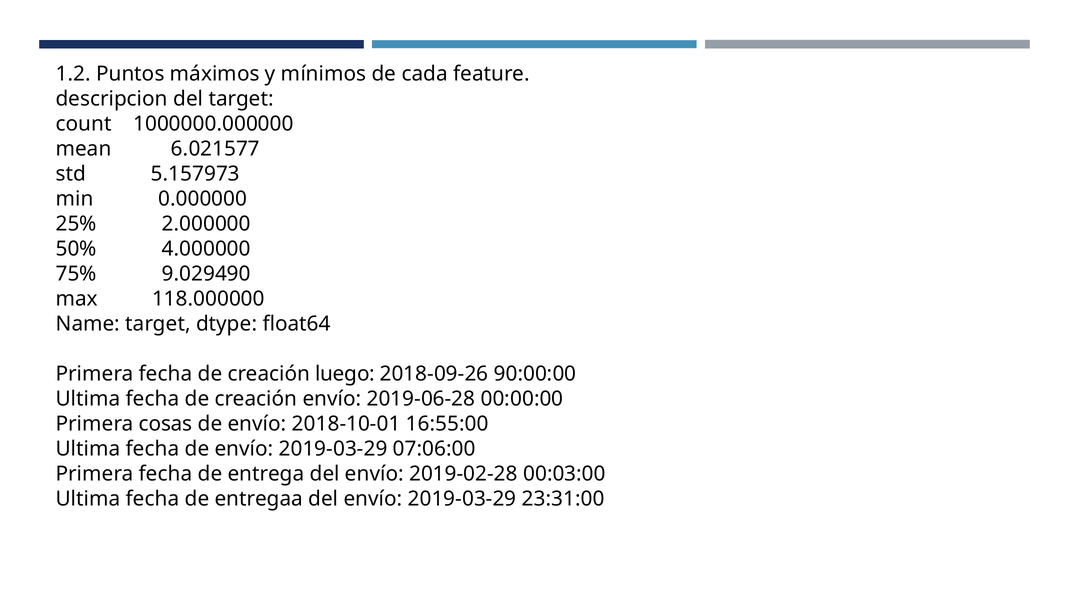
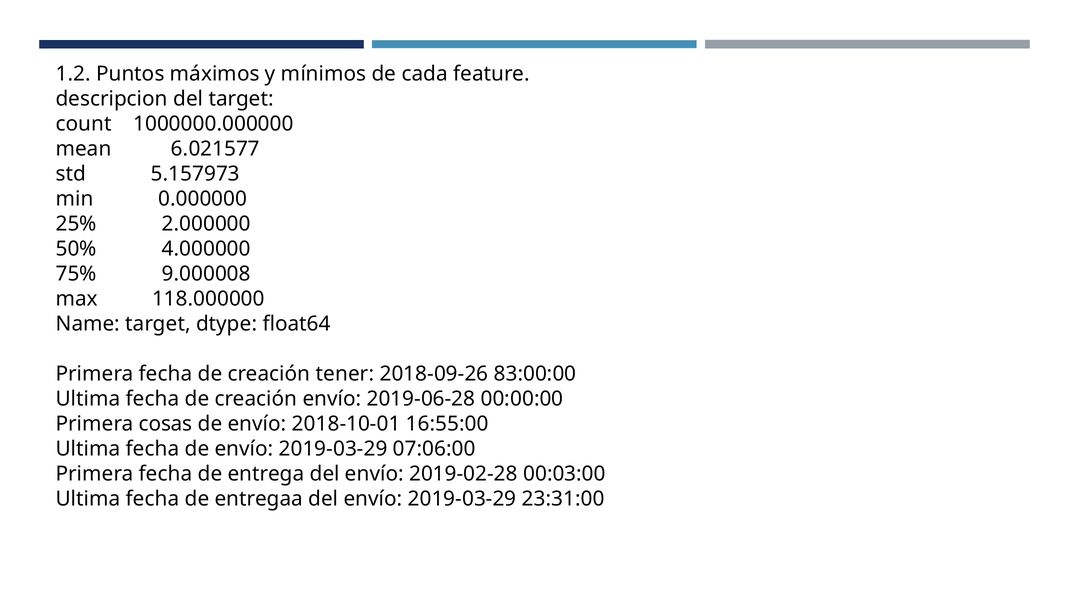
9.029490: 9.029490 -> 9.000008 (206, 274)
luego: luego -> tener (345, 373)
90:00:00: 90:00:00 -> 83:00:00 (535, 373)
